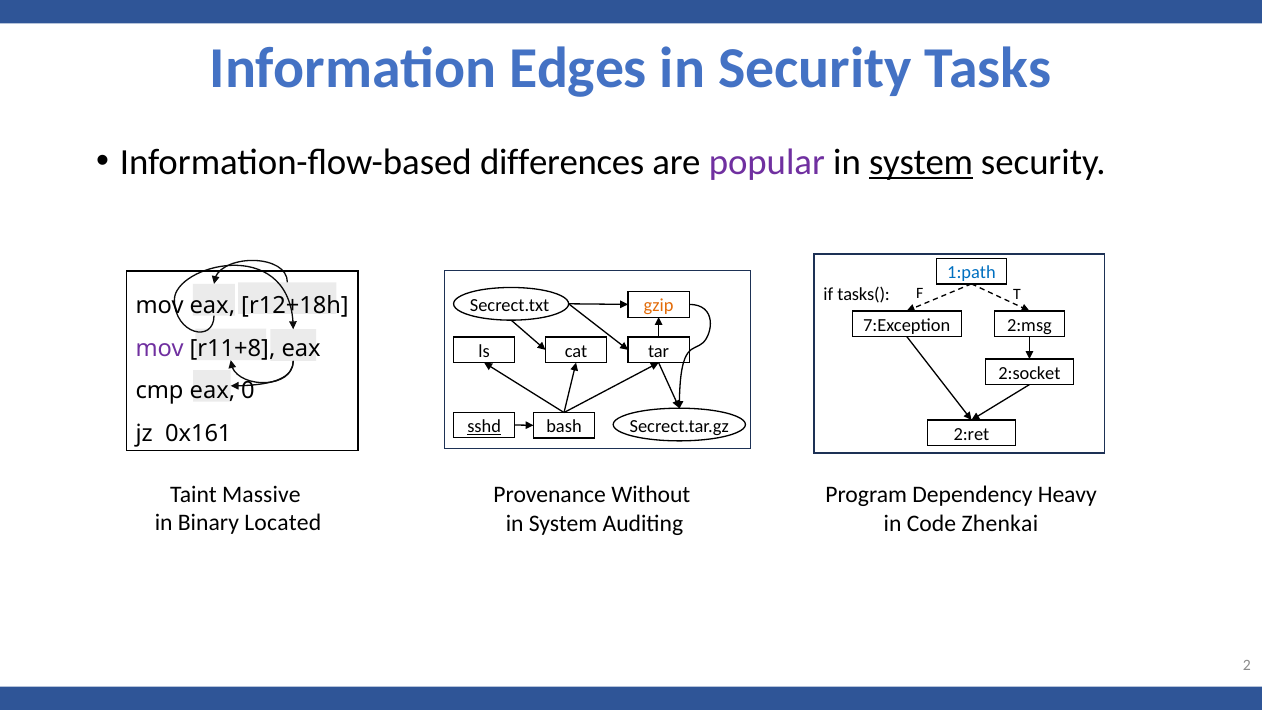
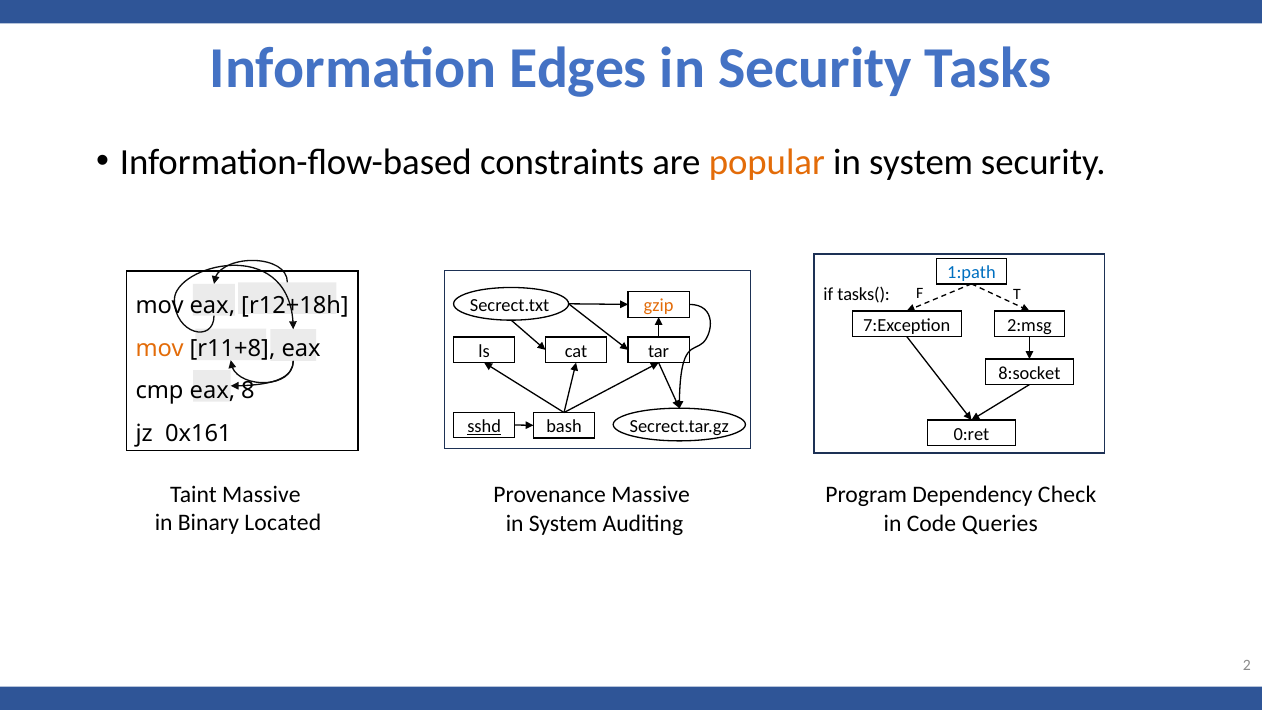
differences: differences -> constraints (562, 162)
popular colour: purple -> orange (767, 162)
system underline: present -> none (921, 162)
mov colour: purple -> orange (160, 348)
2:socket: 2:socket -> 8:socket (1029, 373)
0: 0 -> 8 (248, 391)
2:ret: 2:ret -> 0:ret (971, 434)
Provenance Without: Without -> Massive (651, 495)
Heavy: Heavy -> Check (1067, 495)
Zhenkai: Zhenkai -> Queries (1000, 523)
